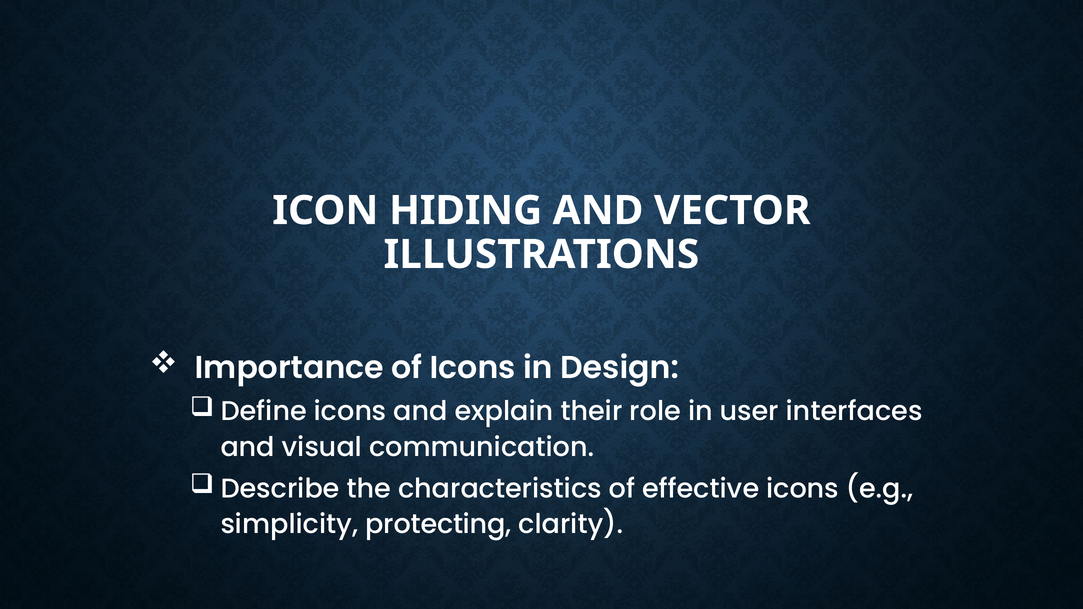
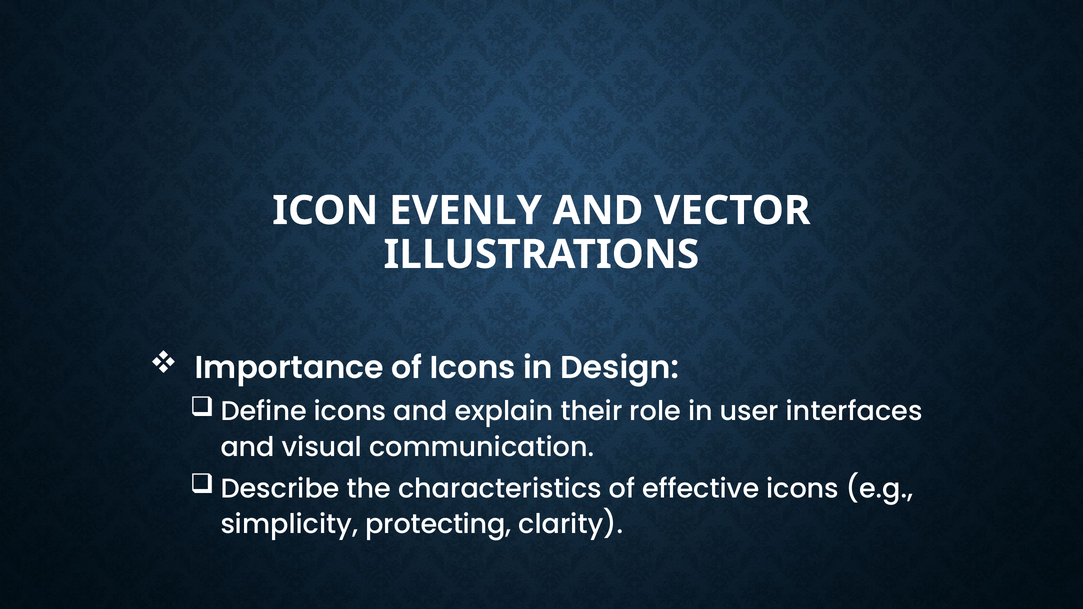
HIDING: HIDING -> EVENLY (466, 211)
